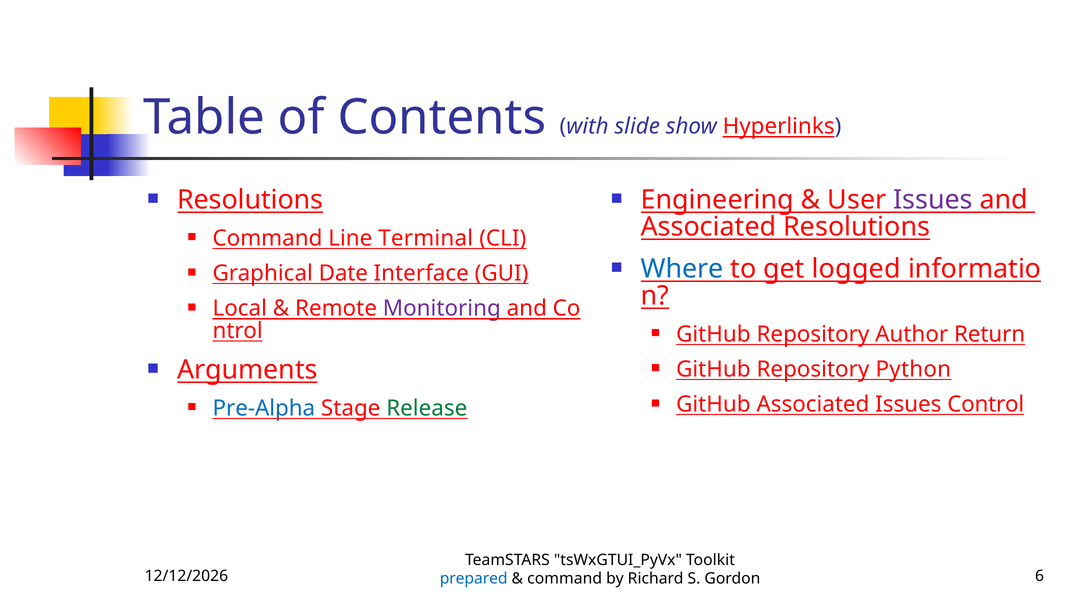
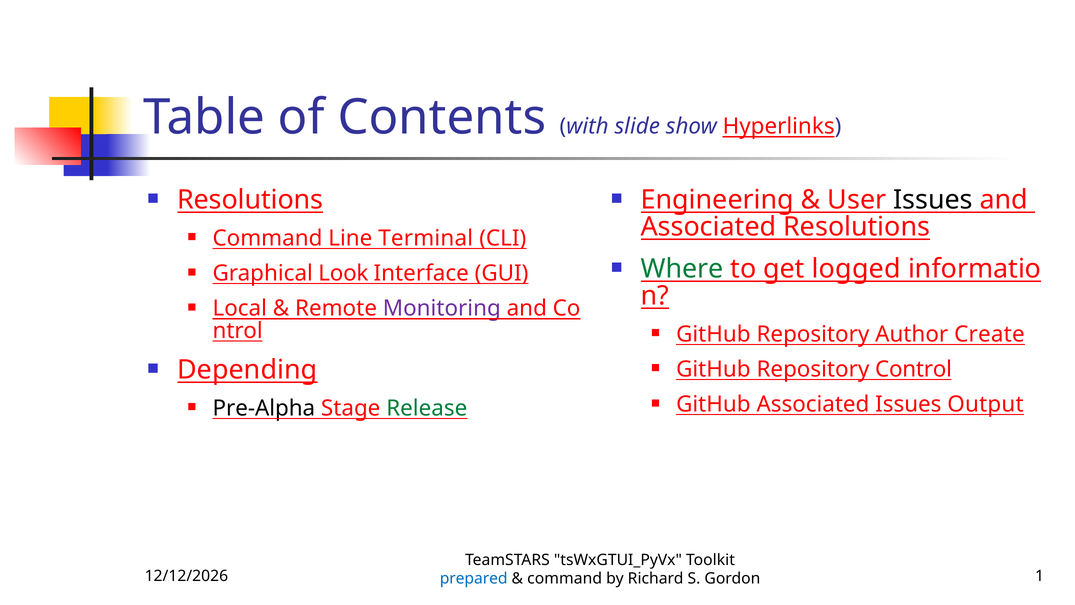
Issues colour: purple -> black (933, 200)
Where colour: blue -> green (682, 269)
Date: Date -> Look (343, 273)
Return: Return -> Create (989, 334)
Arguments: Arguments -> Depending (247, 370)
Python: Python -> Control (914, 369)
Control: Control -> Output (985, 404)
Pre-Alpha colour: blue -> black (264, 408)
6: 6 -> 1 (1039, 576)
